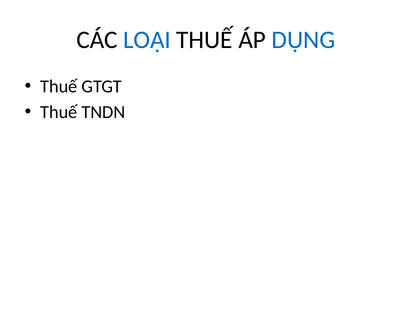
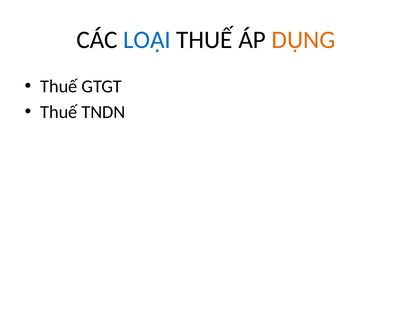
DỤNG colour: blue -> orange (303, 40)
